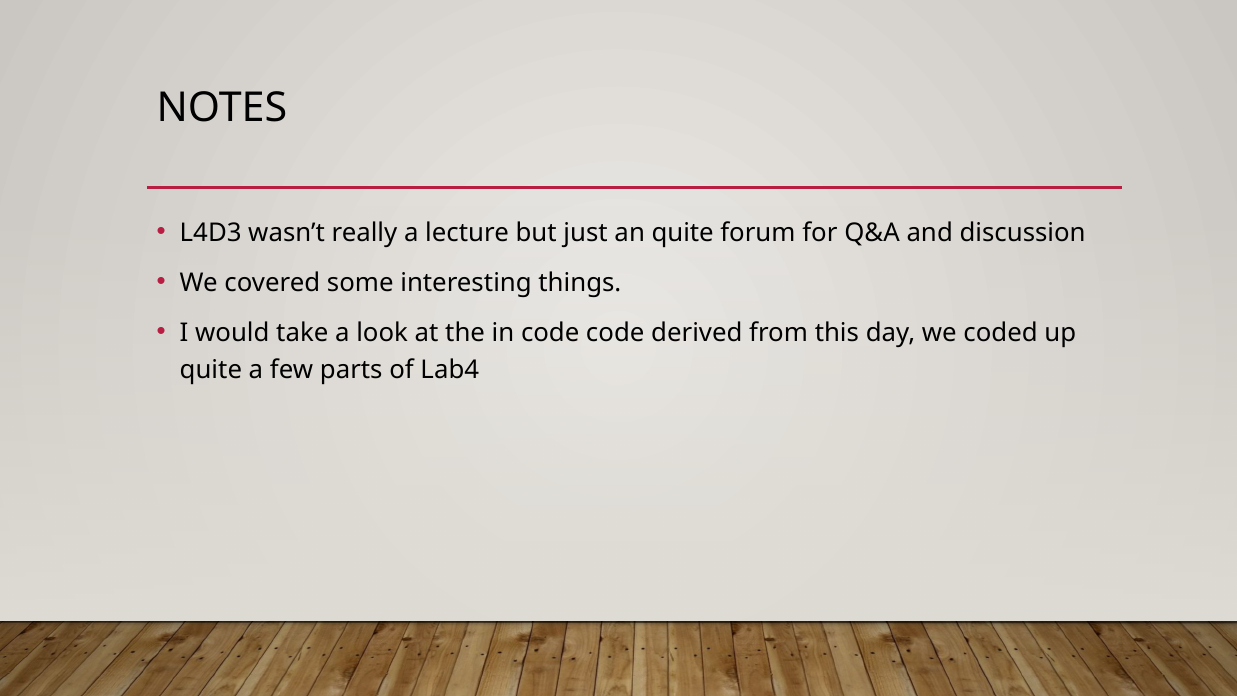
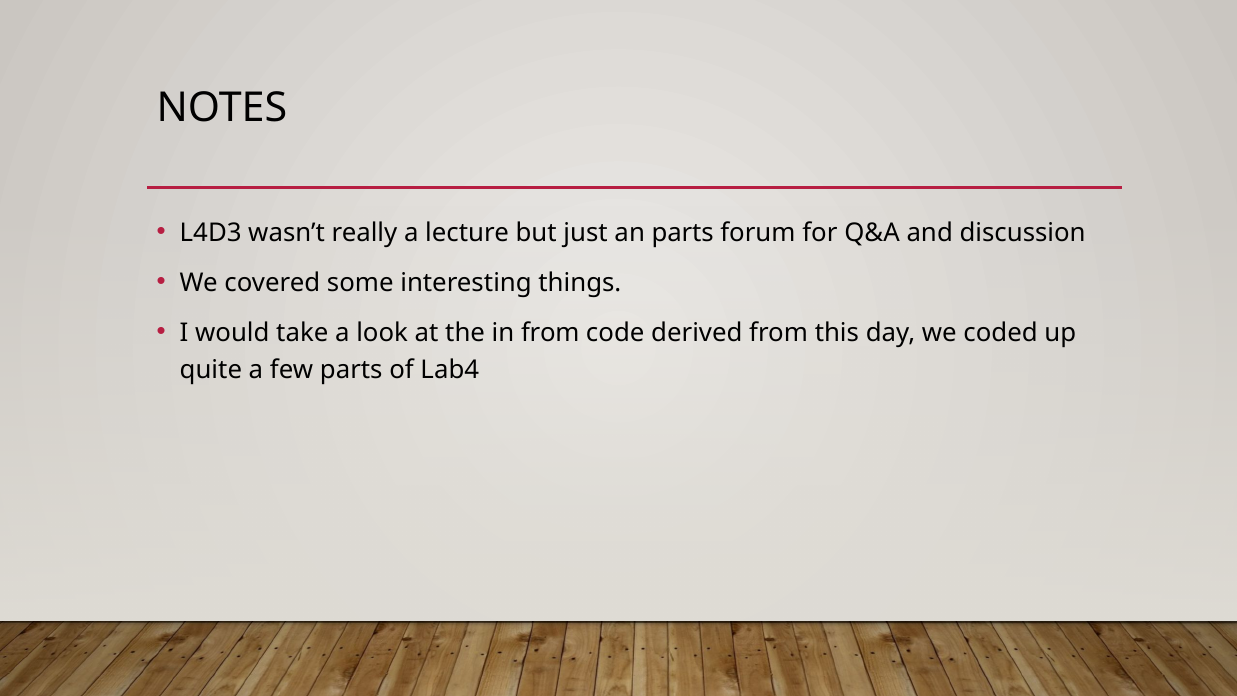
an quite: quite -> parts (683, 233)
in code: code -> from (550, 333)
